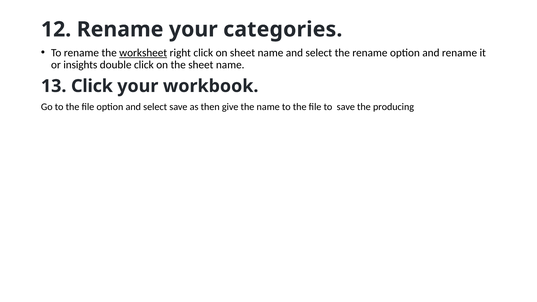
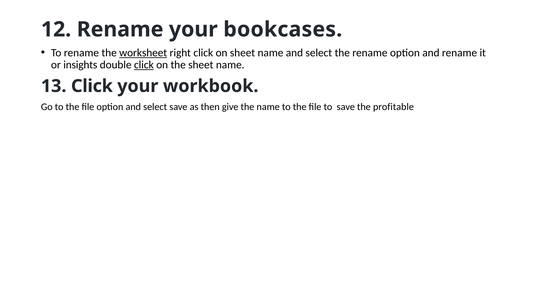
categories: categories -> bookcases (283, 29)
click underline: none -> present (144, 65)
producing: producing -> profitable (393, 107)
